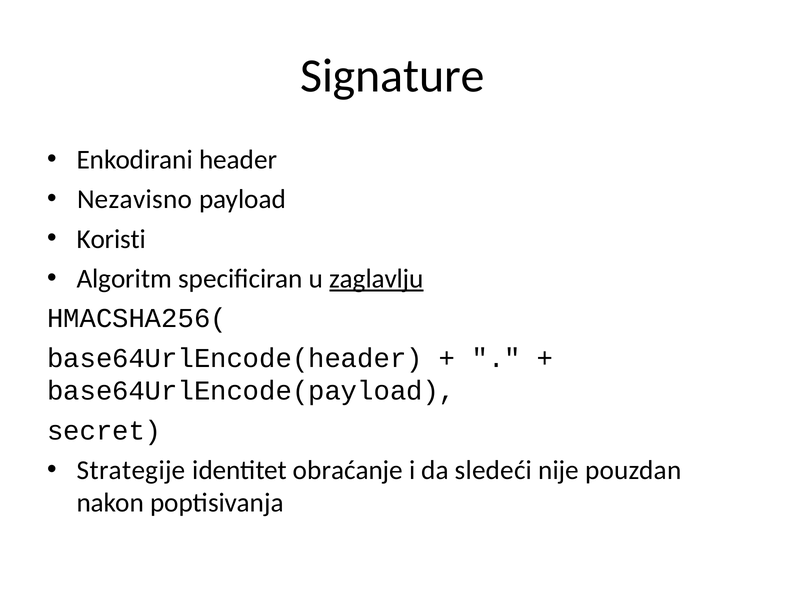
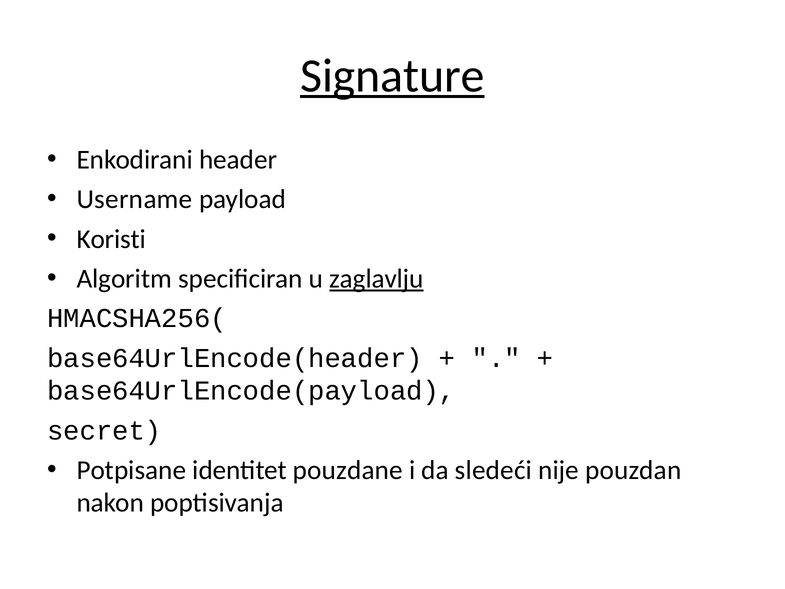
Signature underline: none -> present (392, 76)
Nezavisno: Nezavisno -> Username (135, 199)
Strategije: Strategije -> Potpisane (131, 470)
obraćanje: obraćanje -> pouzdane (348, 470)
